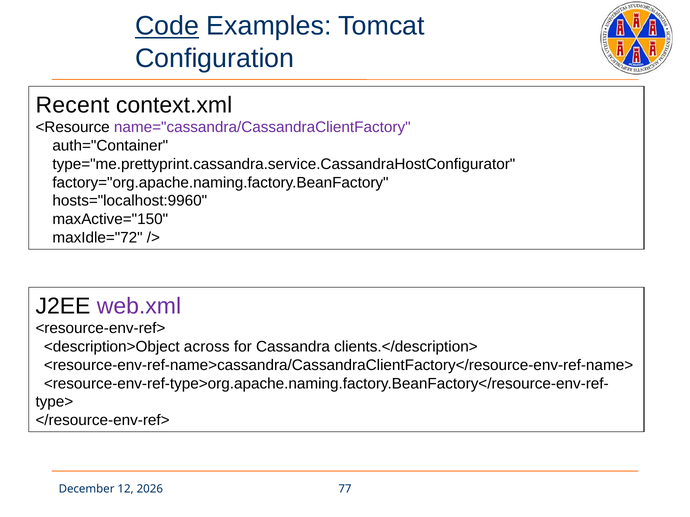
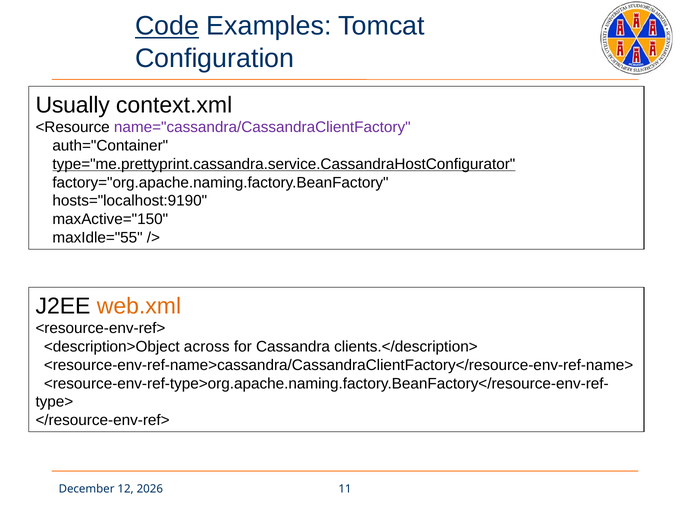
Recent: Recent -> Usually (73, 105)
type="me.prettyprint.cassandra.service.CassandraHostConfigurator underline: none -> present (284, 164)
hosts="localhost:9960: hosts="localhost:9960 -> hosts="localhost:9190 (130, 201)
maxIdle="72: maxIdle="72 -> maxIdle="55 (98, 238)
web.xml colour: purple -> orange (139, 306)
77: 77 -> 11 (345, 489)
